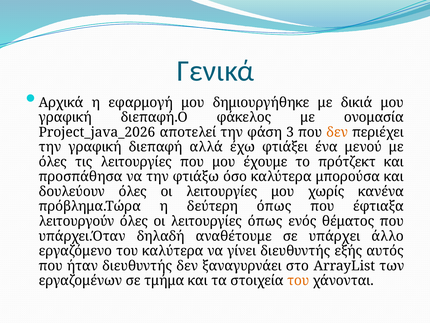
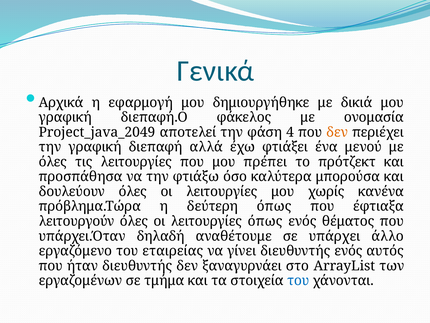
Project_java_2026: Project_java_2026 -> Project_java_2049 (97, 132)
3: 3 -> 4 (290, 132)
έχουμε: έχουμε -> πρέπει (265, 162)
του καλύτερα: καλύτερα -> εταιρείας (173, 251)
διευθυντής εξής: εξής -> ενός (348, 251)
του colour: orange -> blue (298, 280)
